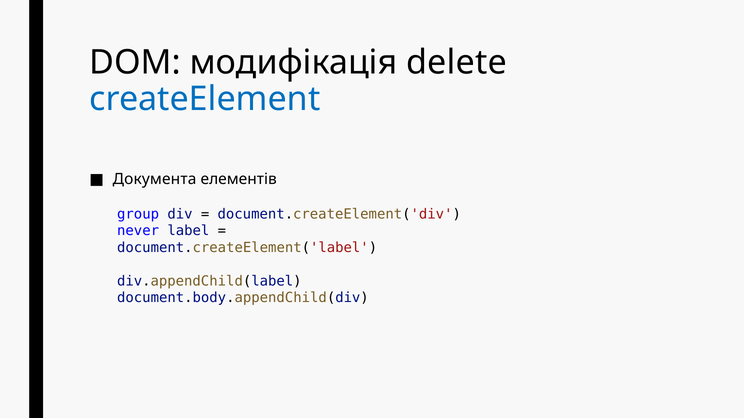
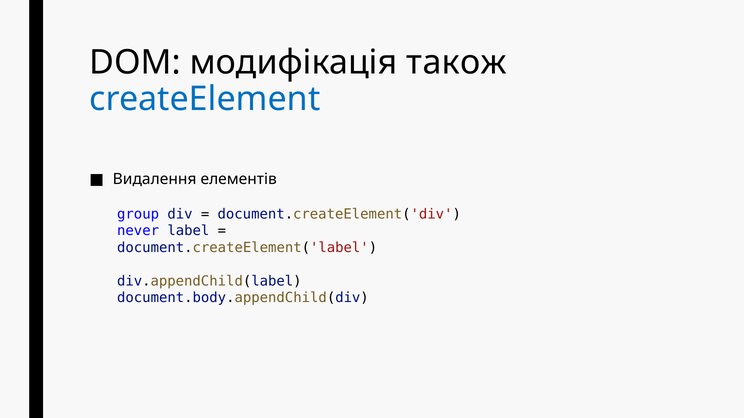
delete: delete -> також (457, 63)
Документа: Документа -> Видалення (155, 179)
